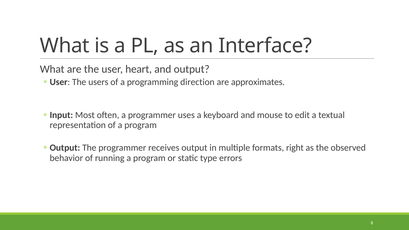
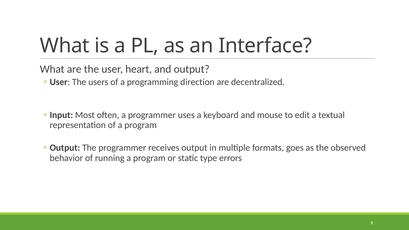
approximates: approximates -> decentralized (258, 82)
right: right -> goes (295, 148)
